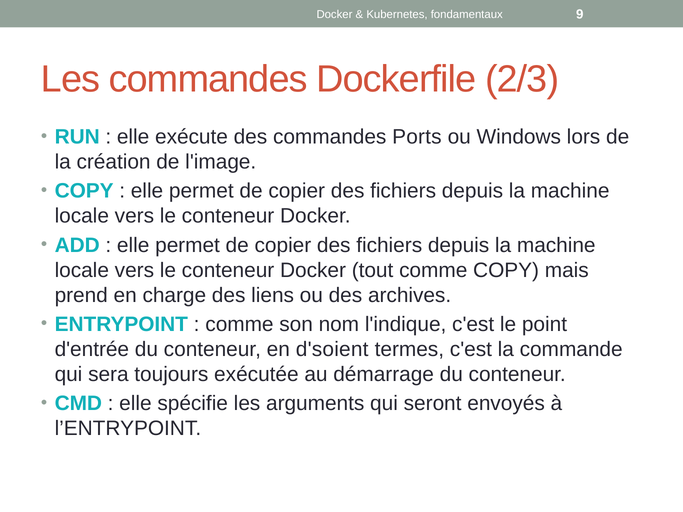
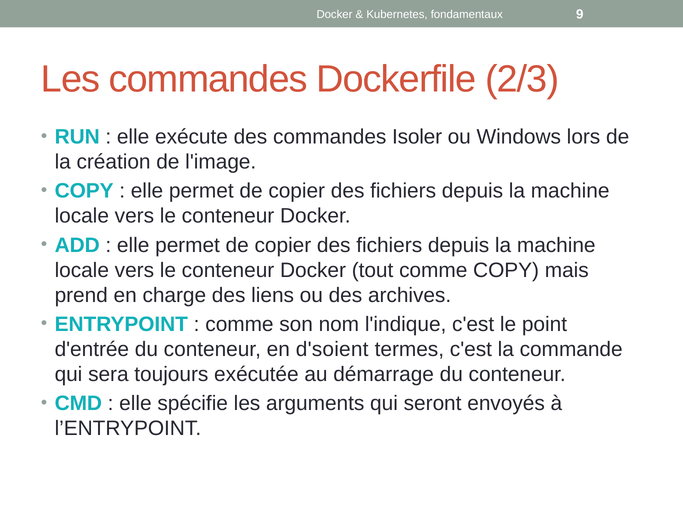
Ports: Ports -> Isoler (417, 137)
